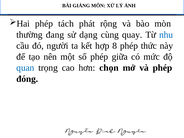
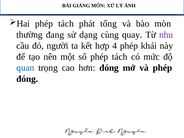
rộng: rộng -> tổng (109, 24)
nhu colour: blue -> purple (166, 35)
8: 8 -> 4 (115, 46)
thức: thức -> khái (149, 46)
số phép giữa: giữa -> tách (120, 57)
hơn chọn: chọn -> đóng (109, 68)
